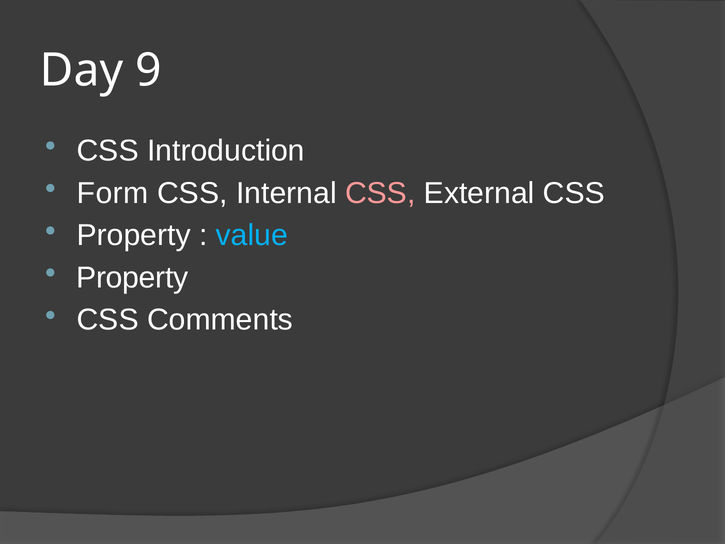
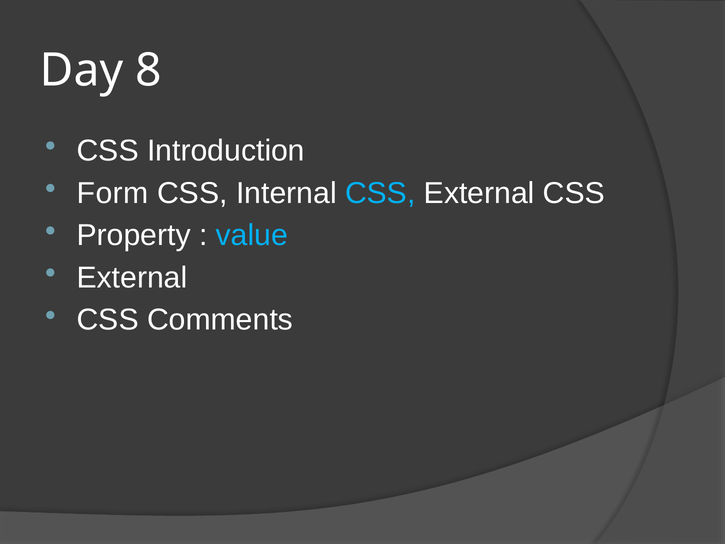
9: 9 -> 8 (148, 70)
CSS colour: pink -> light blue (380, 193)
Property: Property -> External (132, 278)
